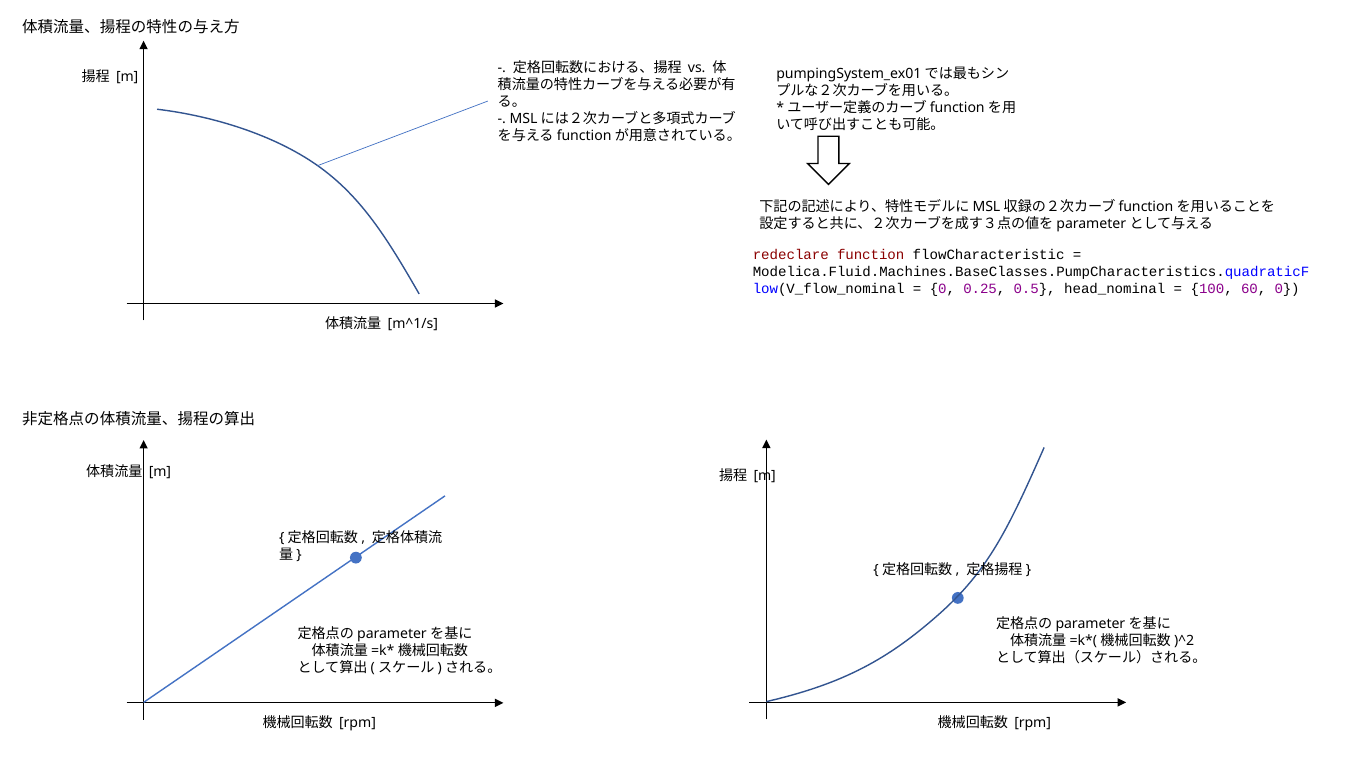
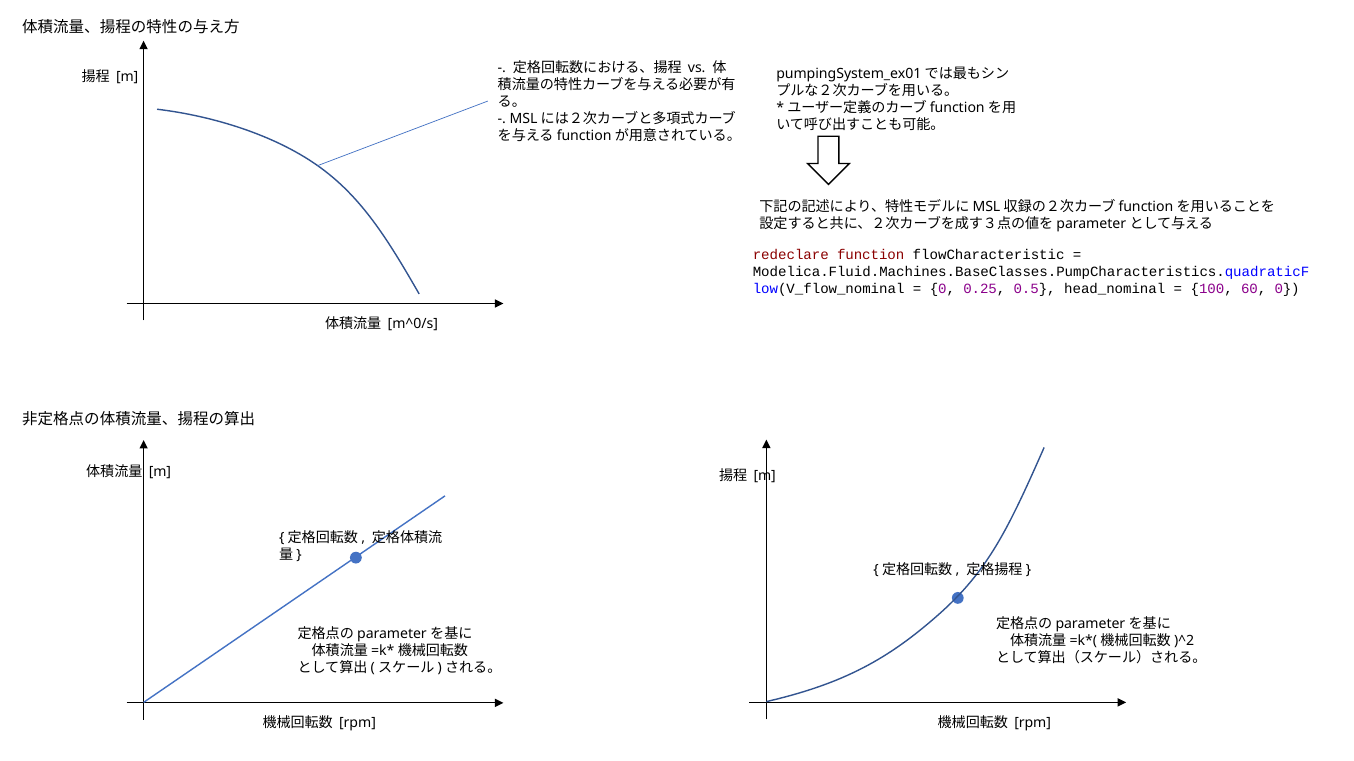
m^1/s: m^1/s -> m^0/s (413, 324)
